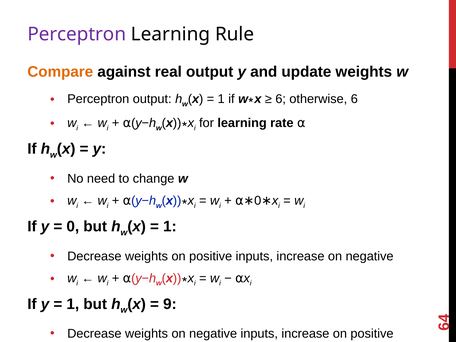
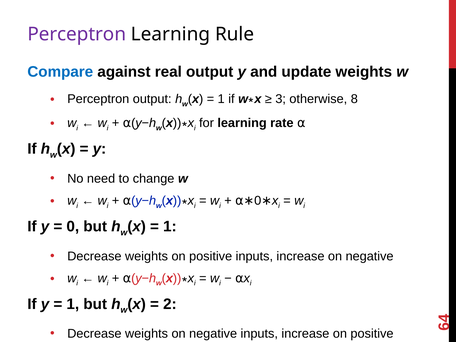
Compare colour: orange -> blue (60, 72)
6: 6 -> 3 (281, 99)
otherwise 6: 6 -> 8 (354, 99)
9: 9 -> 2 (170, 304)
